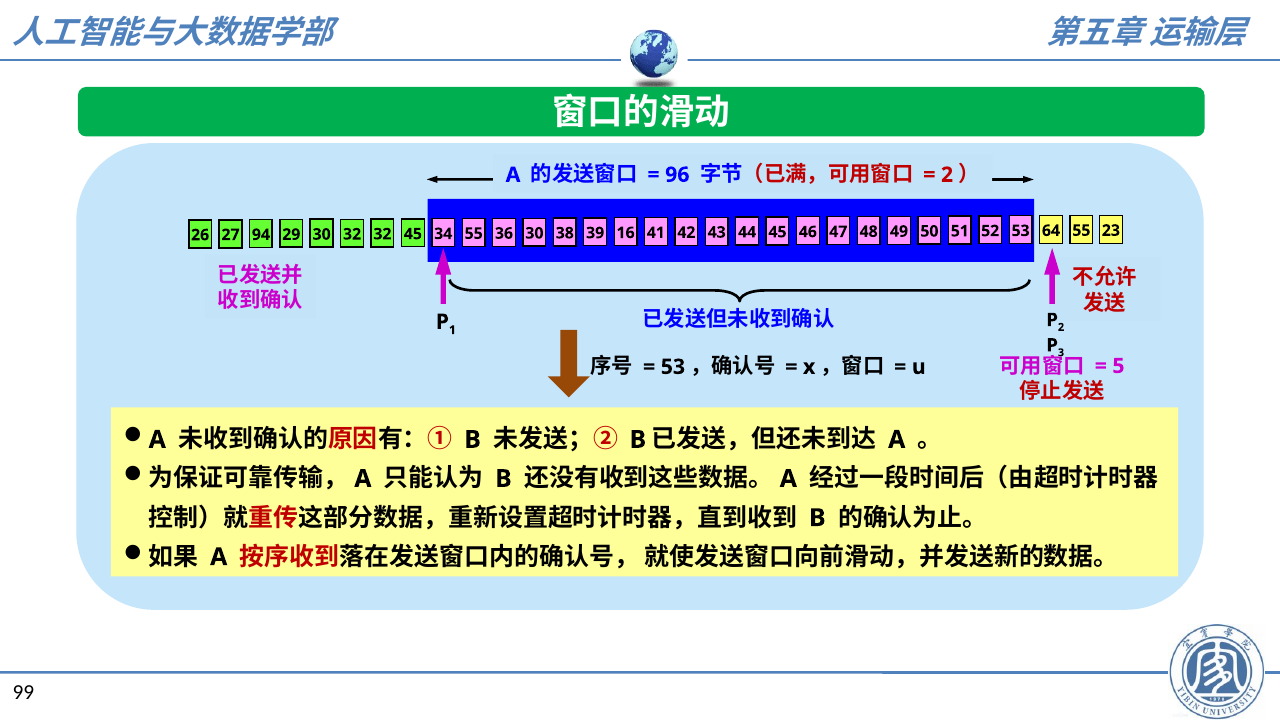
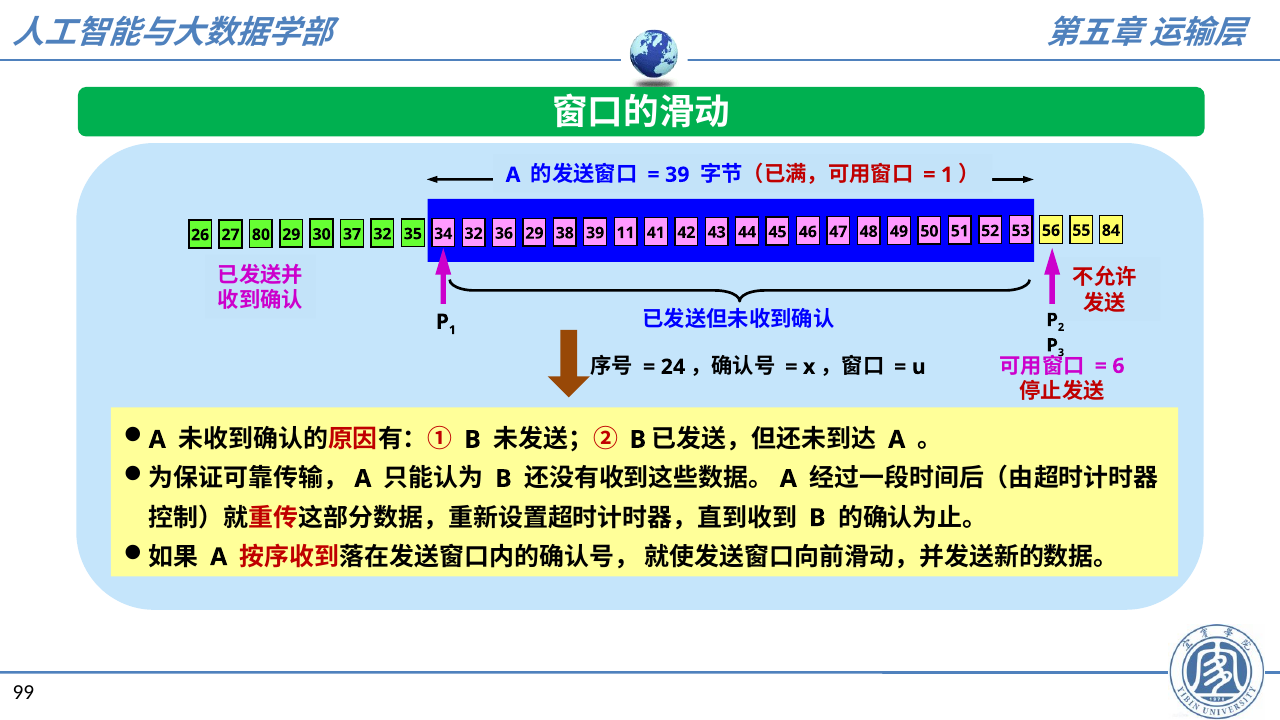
96: 96 -> 39 (677, 175)
2: 2 -> 1 (947, 175)
94: 94 -> 80 (261, 235)
30 32: 32 -> 37 (352, 234)
32 45: 45 -> 35 (413, 234)
34 55: 55 -> 32 (474, 234)
36 30: 30 -> 29 (534, 233)
16: 16 -> 11 (626, 233)
64: 64 -> 56 (1051, 231)
23: 23 -> 84 (1111, 231)
5: 5 -> 6 (1118, 366)
53: 53 -> 24 (673, 367)
